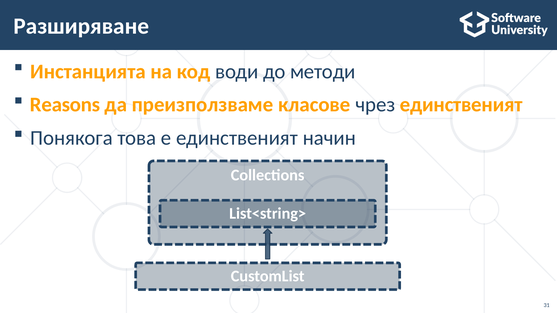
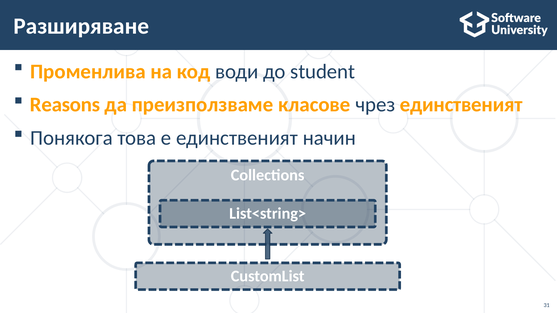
Инстанцията: Инстанцията -> Променлива (88, 72)
методи: методи -> student (323, 72)
